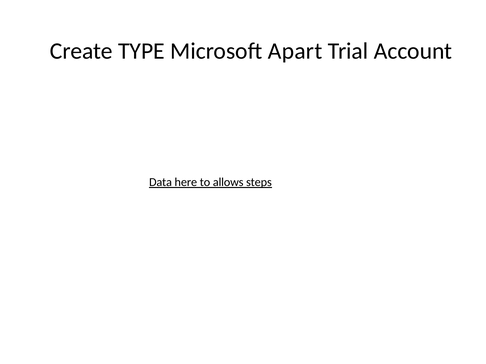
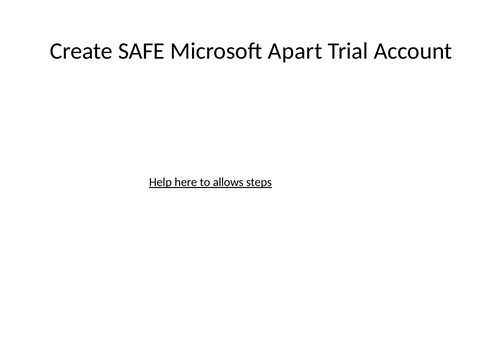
TYPE: TYPE -> SAFE (141, 51)
Data: Data -> Help (160, 182)
